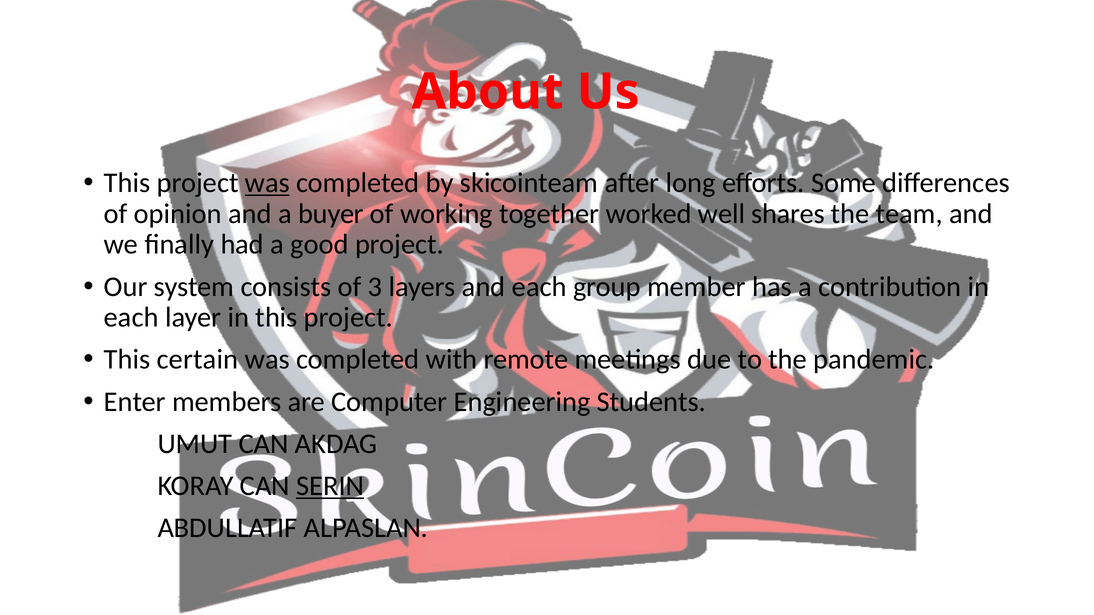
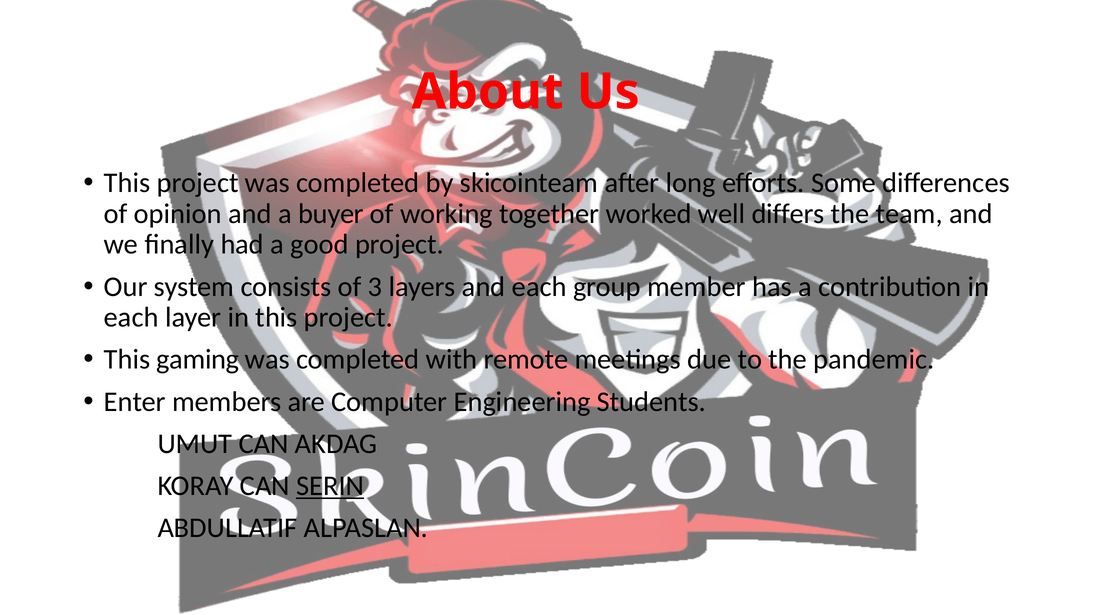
was underline: present -> none (267, 183)
shares: shares -> differs (788, 214)
certain: certain -> gaming (198, 360)
